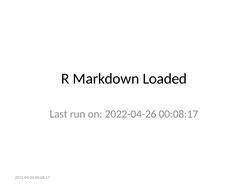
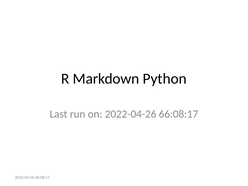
Loaded: Loaded -> Python (165, 79)
00:08:17: 00:08:17 -> 66:08:17 (179, 114)
